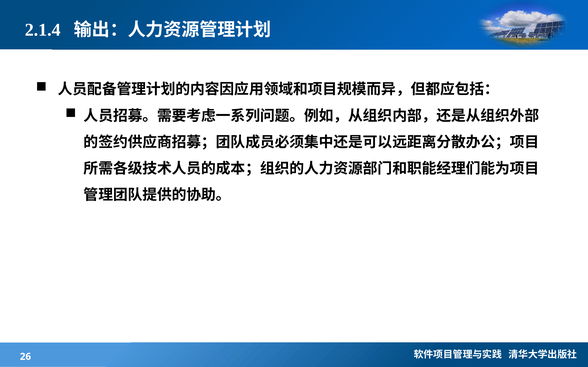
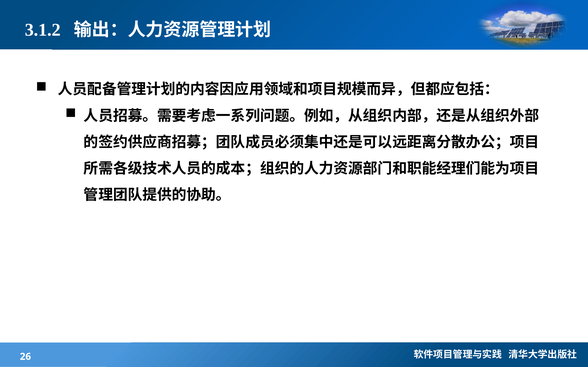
2.1.4: 2.1.4 -> 3.1.2 (43, 30)
